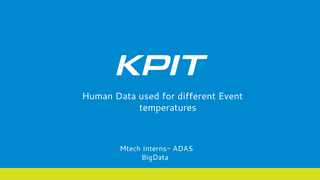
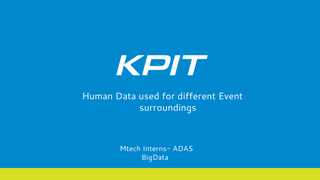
temperatures: temperatures -> surroundings (168, 108)
